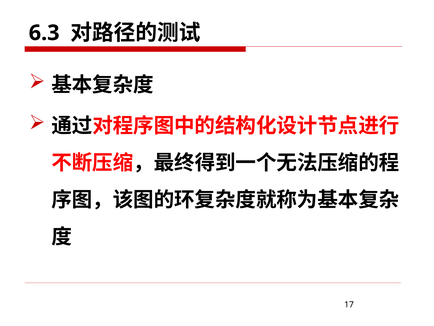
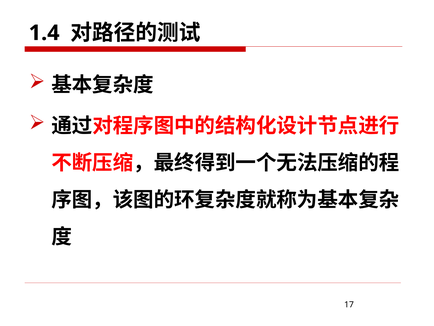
6.3: 6.3 -> 1.4 (44, 33)
